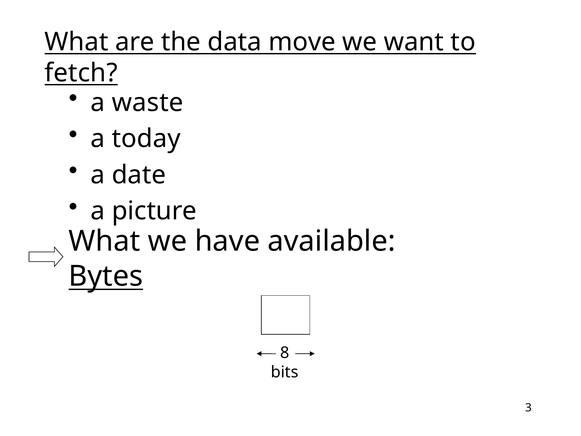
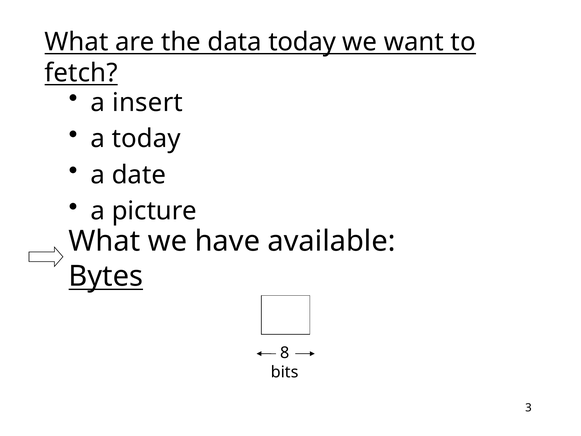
data move: move -> today (302, 42)
waste: waste -> insert (148, 103)
